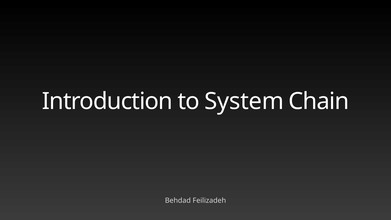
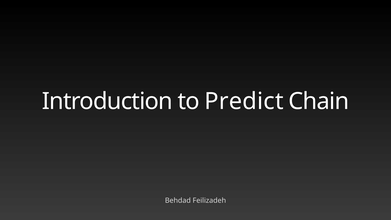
System: System -> Predict (244, 101)
